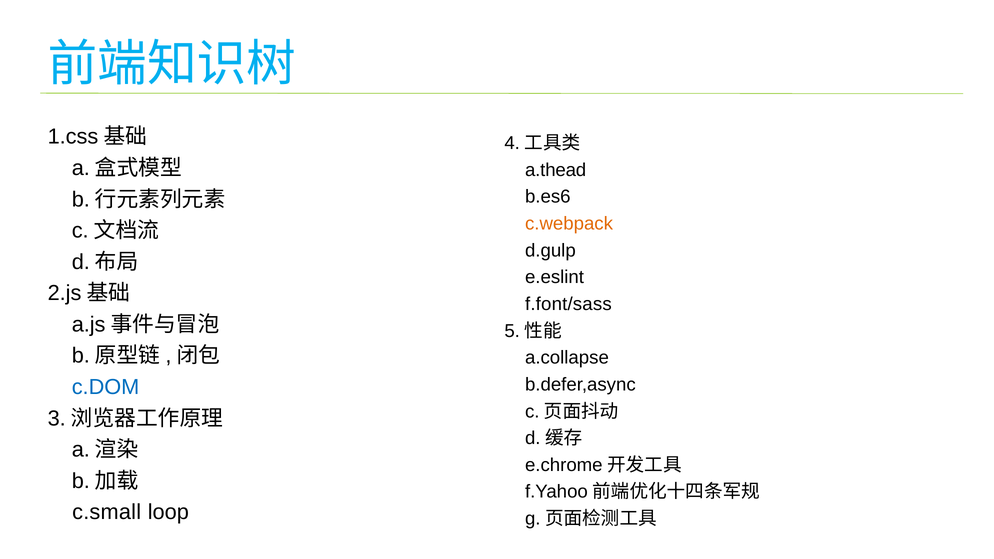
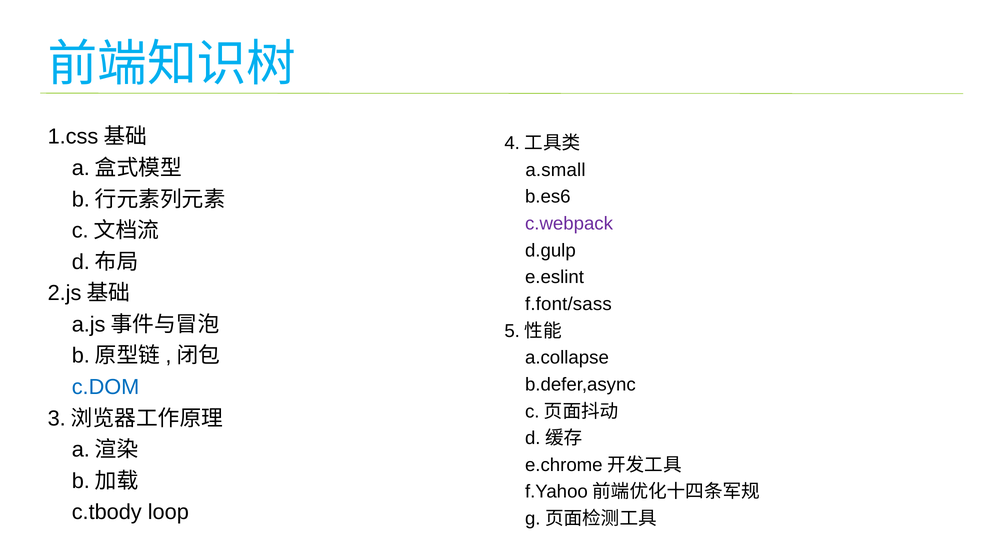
a.thead: a.thead -> a.small (555, 170)
c.webpack colour: orange -> purple (569, 224)
c.small: c.small -> c.tbody (107, 512)
